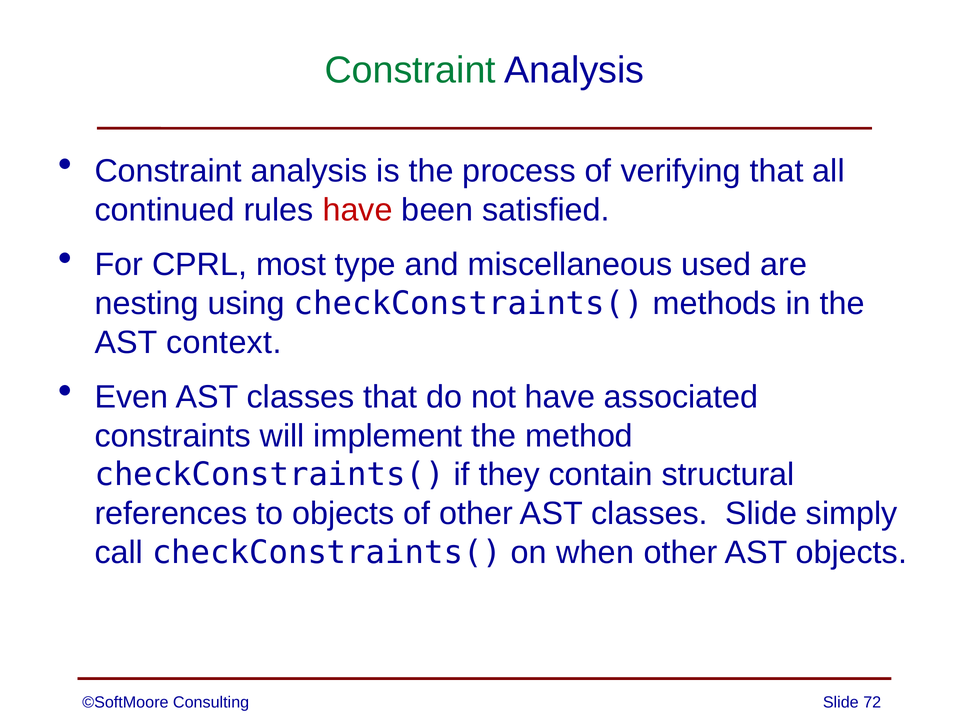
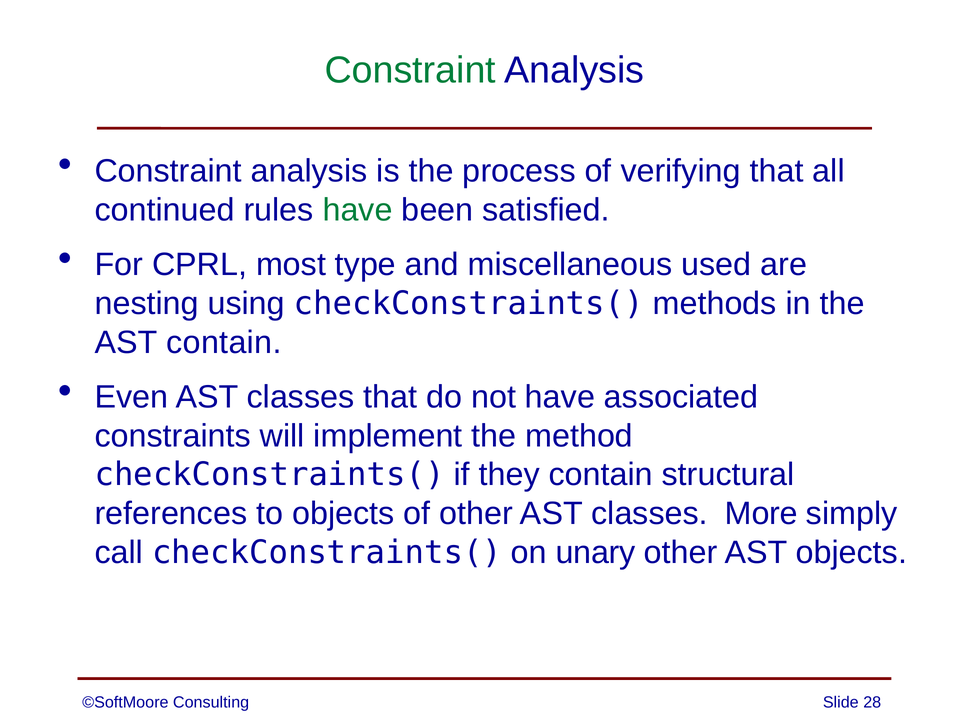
have colour: red -> green (358, 210)
AST context: context -> contain (224, 342)
classes Slide: Slide -> More (761, 513)
when: when -> unary (595, 552)
72: 72 -> 28 (872, 702)
